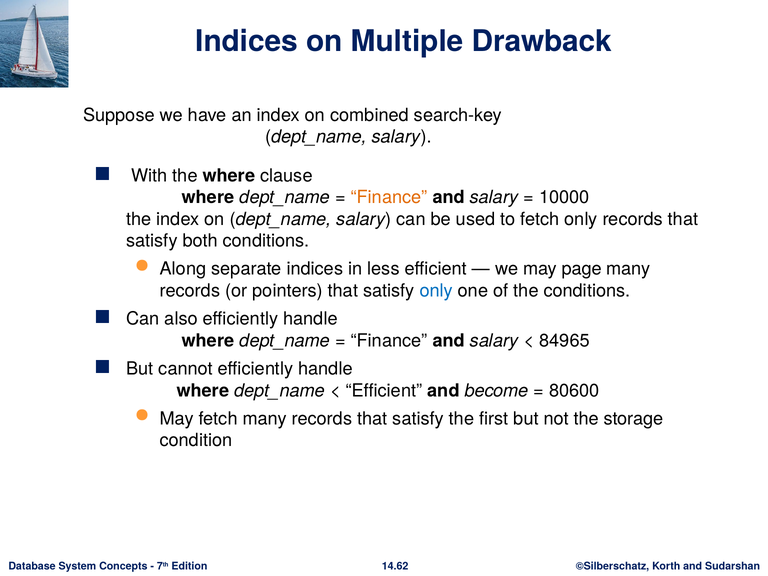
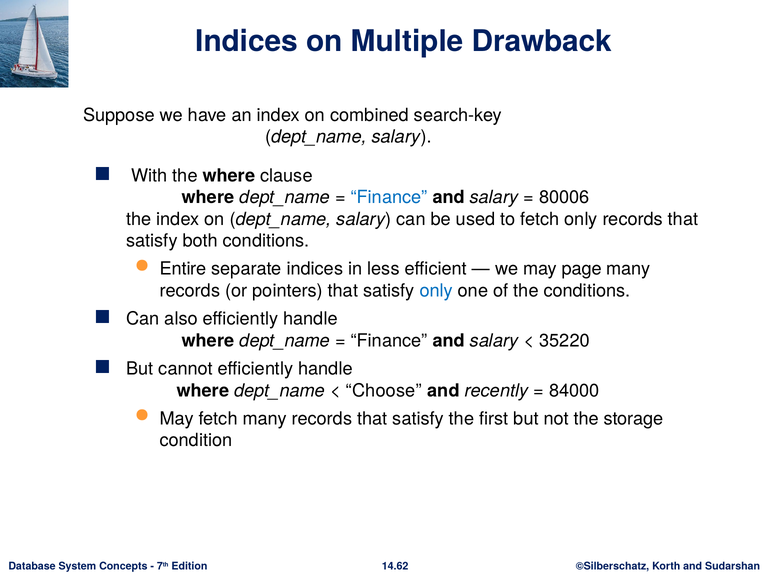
Finance colour: orange -> blue (389, 197)
10000: 10000 -> 80006 (564, 197)
Along: Along -> Entire (183, 269)
84965: 84965 -> 35220 (565, 341)
Efficient: Efficient -> Choose (384, 391)
become: become -> recently (496, 391)
80600: 80600 -> 84000 (574, 391)
